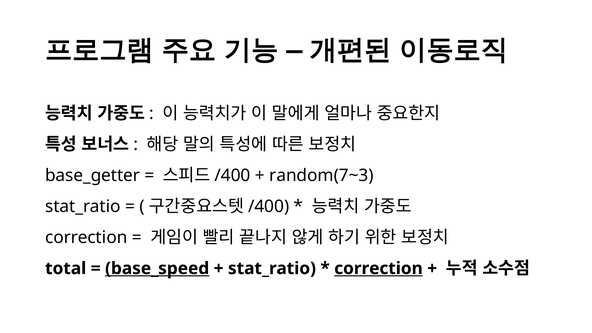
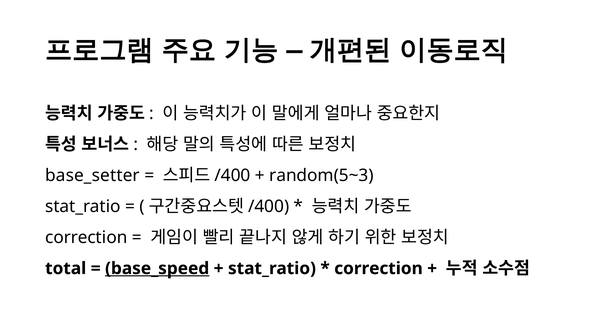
base_getter: base_getter -> base_setter (92, 175)
random(7~3: random(7~3 -> random(5~3 (321, 175)
correction underline: present -> none (379, 268)
